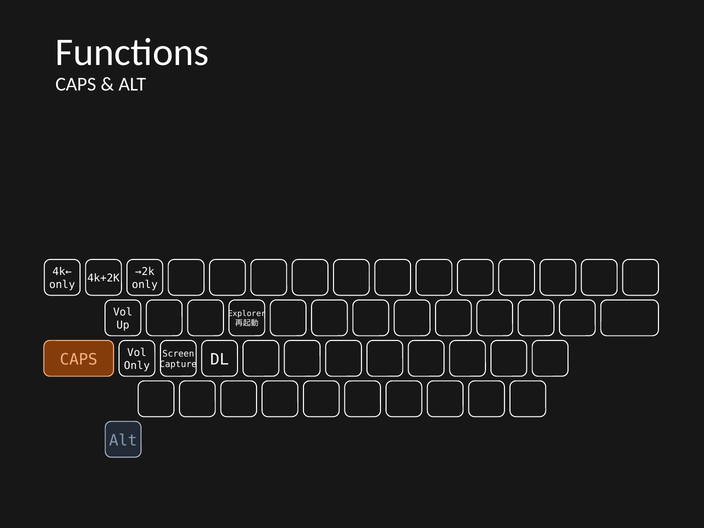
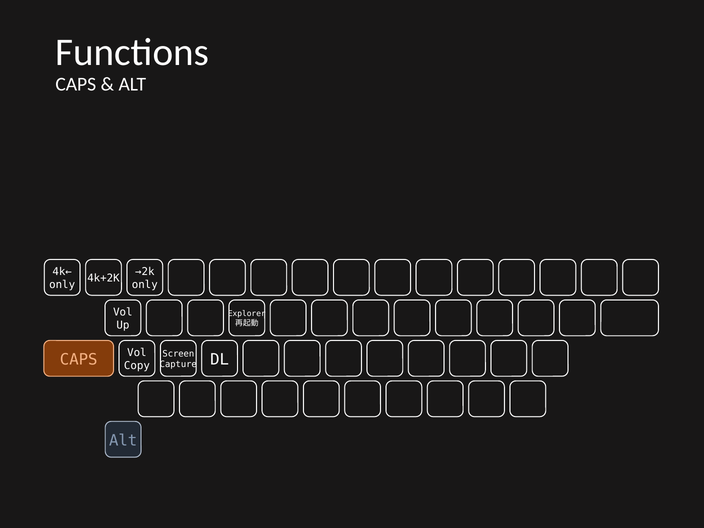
Only: Only -> Copy (137, 366)
